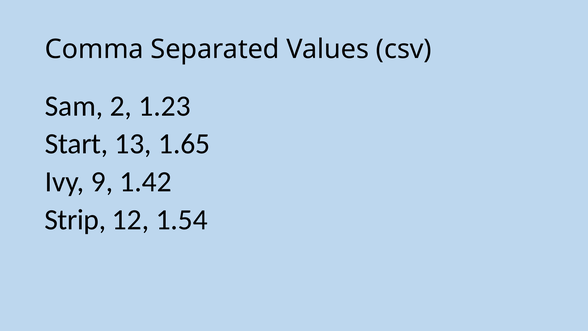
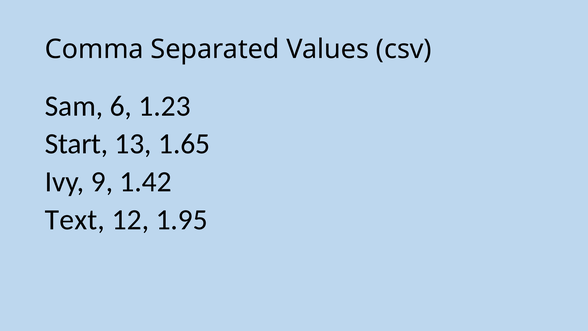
2: 2 -> 6 (121, 106)
Strip: Strip -> Text (75, 220)
1.54: 1.54 -> 1.95 (182, 220)
